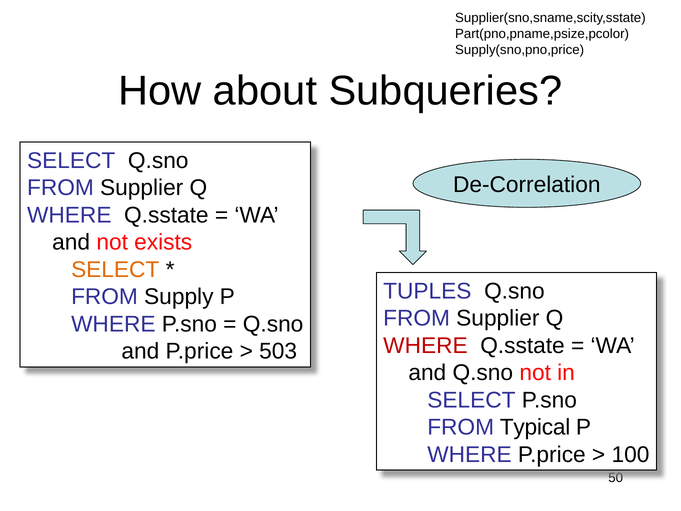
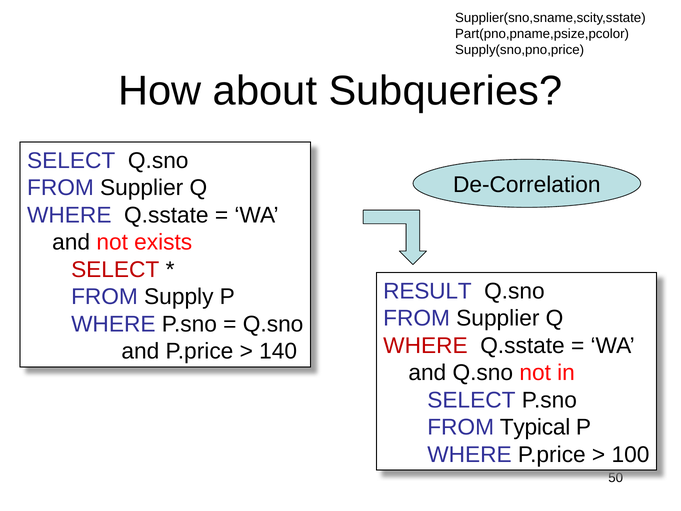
SELECT colour: orange -> red (115, 269)
TUPLES: TUPLES -> RESULT (427, 291)
503: 503 -> 140 (278, 351)
